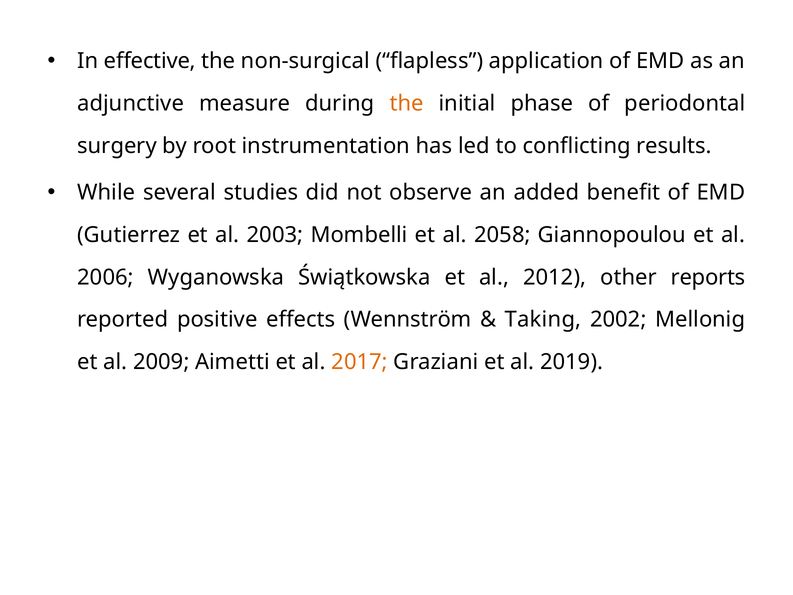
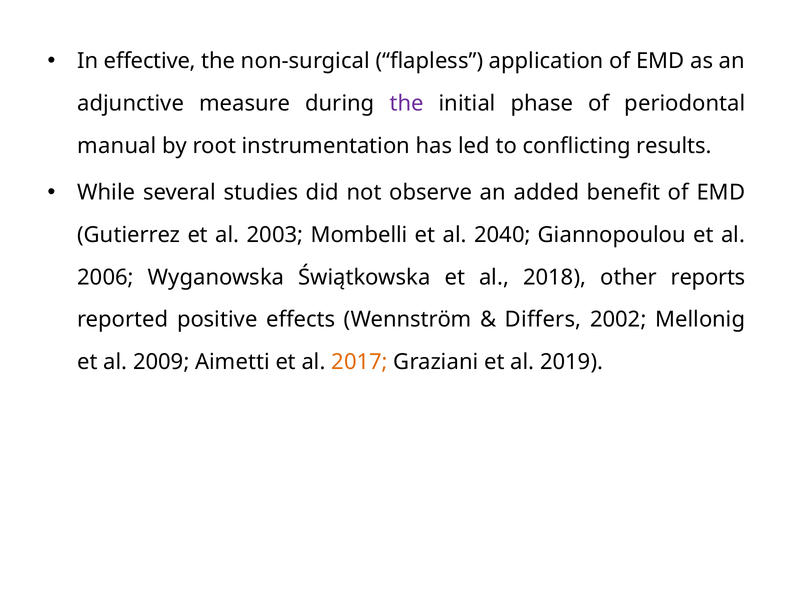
the colour: orange -> purple (407, 103)
surgery: surgery -> manual (117, 146)
2058: 2058 -> 2040 (502, 235)
2012: 2012 -> 2018 (555, 277)
Taking: Taking -> Differs (543, 319)
